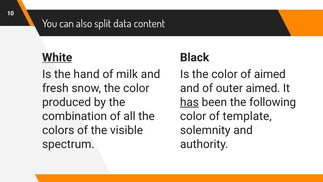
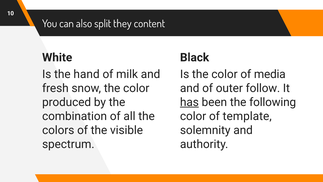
data: data -> they (122, 24)
White underline: present -> none (57, 57)
of aimed: aimed -> media (270, 74)
outer aimed: aimed -> follow (263, 88)
